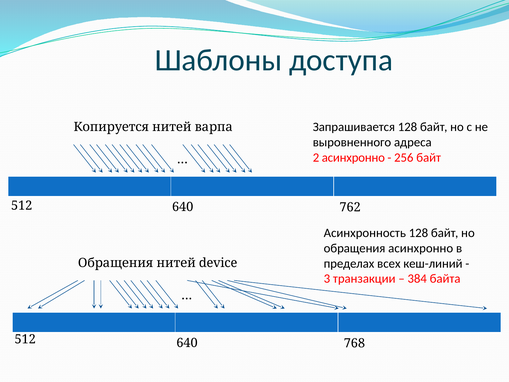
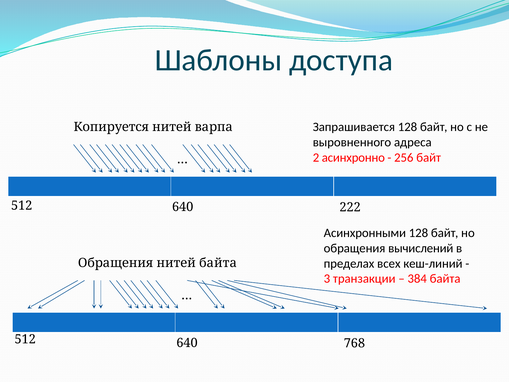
762: 762 -> 222 (350, 207)
Асинхронность: Асинхронность -> Асинхронными (365, 233)
обращения асинхронно: асинхронно -> вычислений (421, 248)
нитей device: device -> байта (218, 263)
